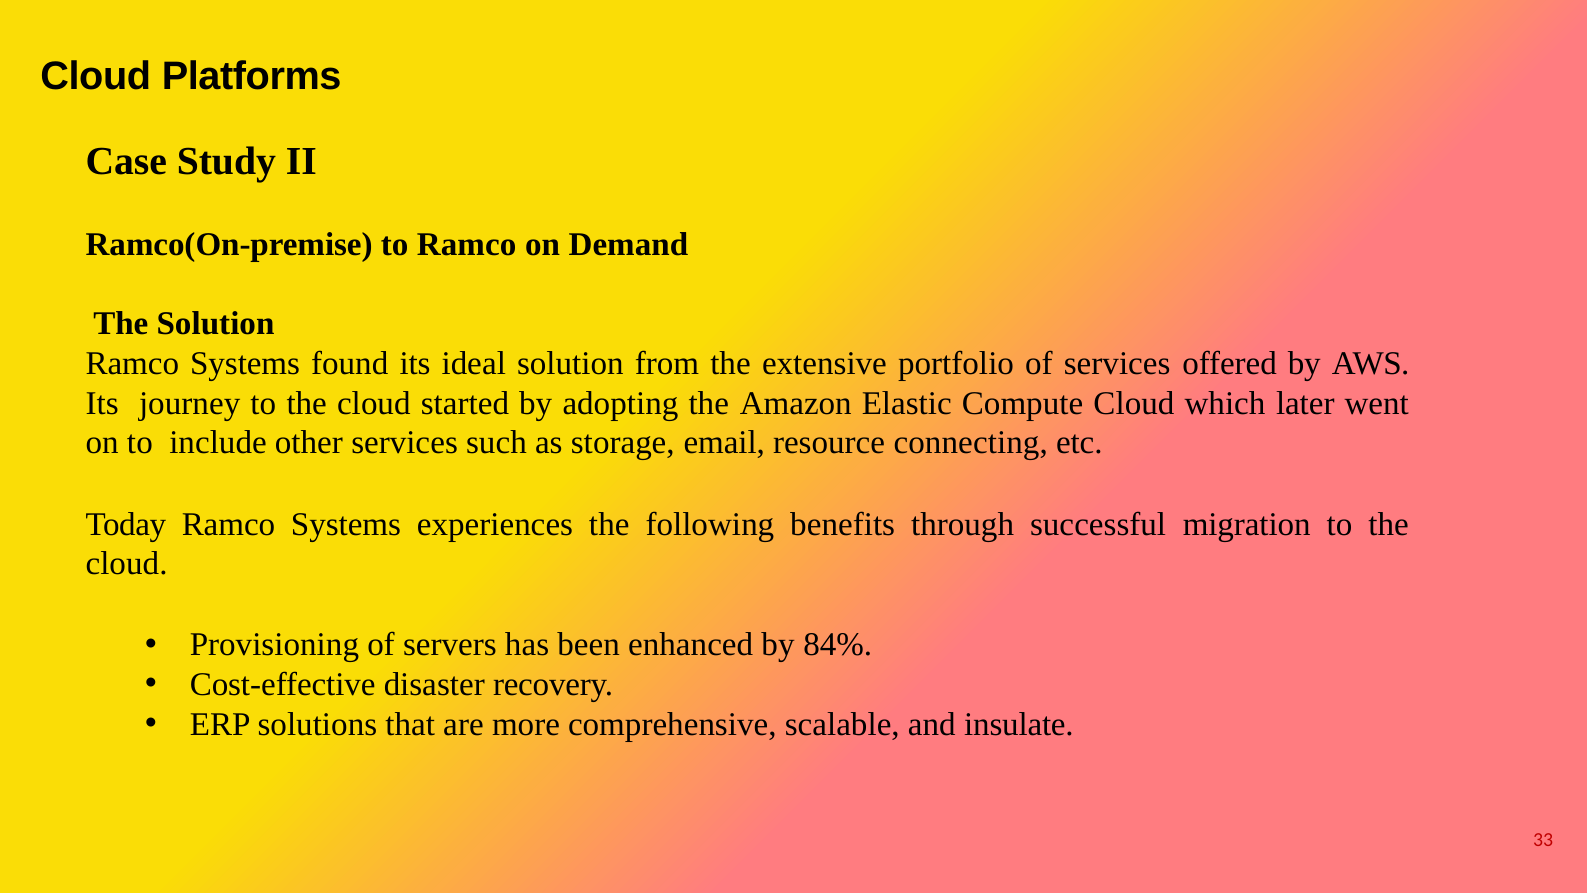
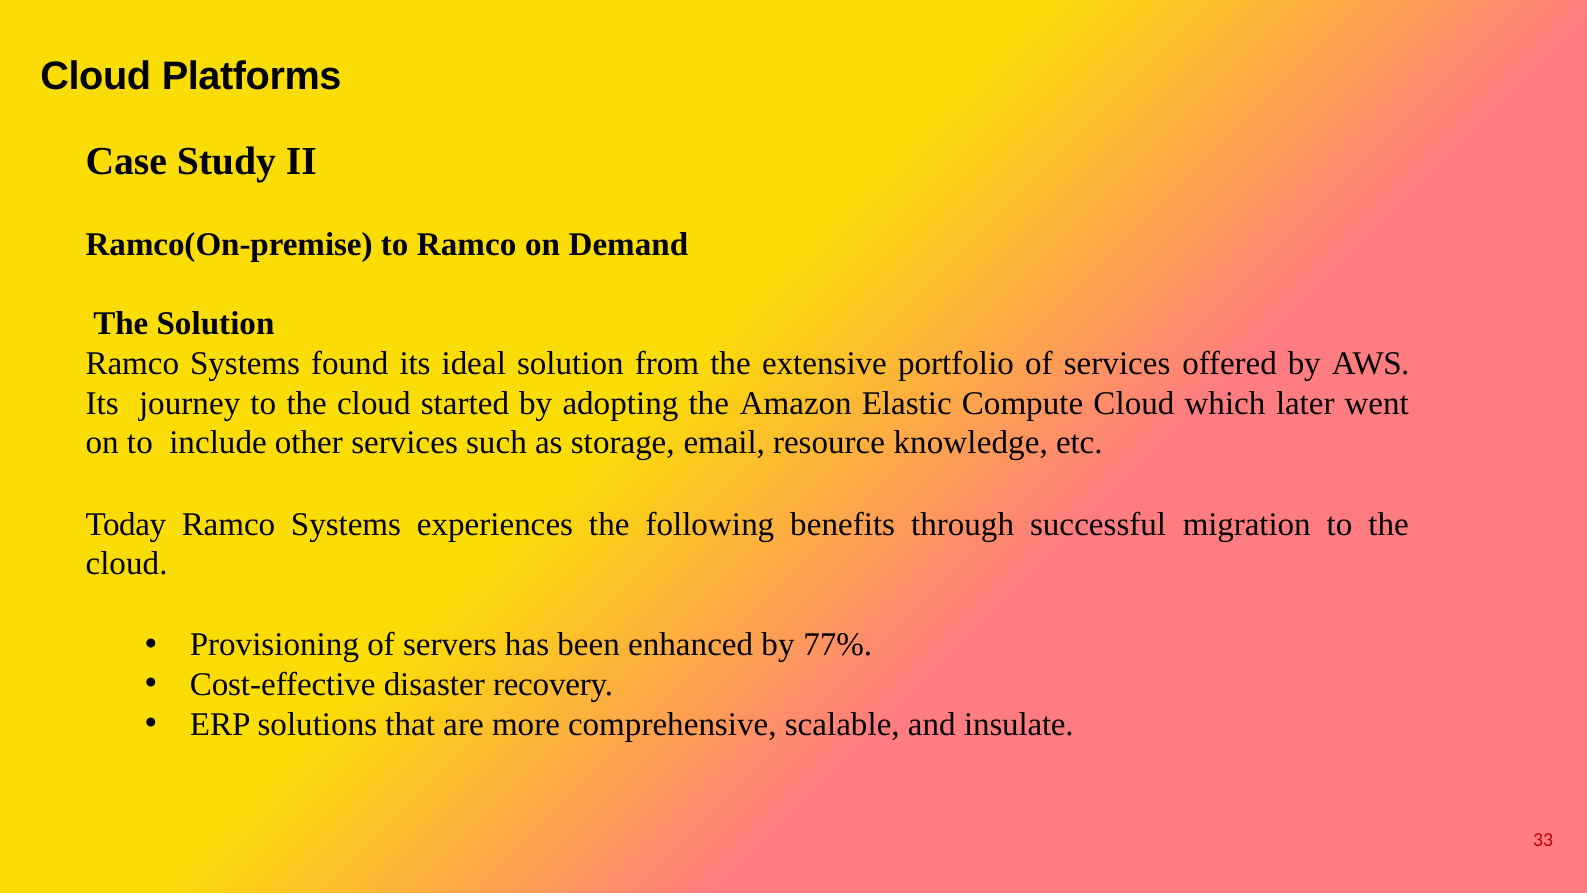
connecting: connecting -> knowledge (971, 443)
84%: 84% -> 77% (838, 645)
